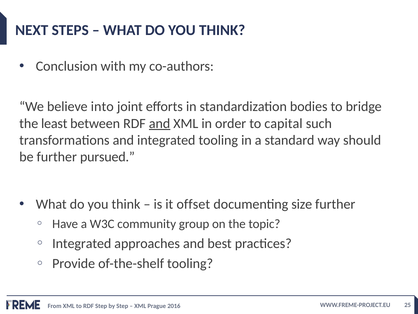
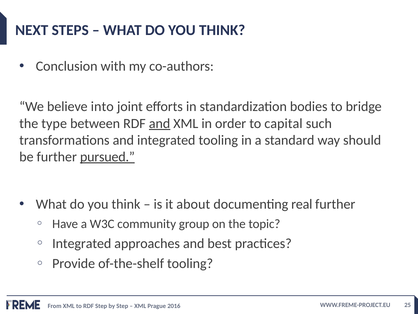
least: least -> type (54, 123)
pursued underline: none -> present (107, 157)
offset: offset -> about (193, 204)
size: size -> real (302, 204)
